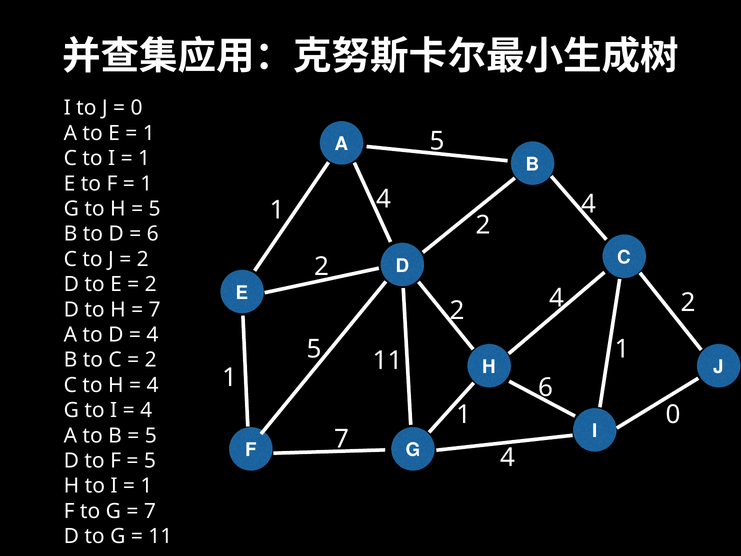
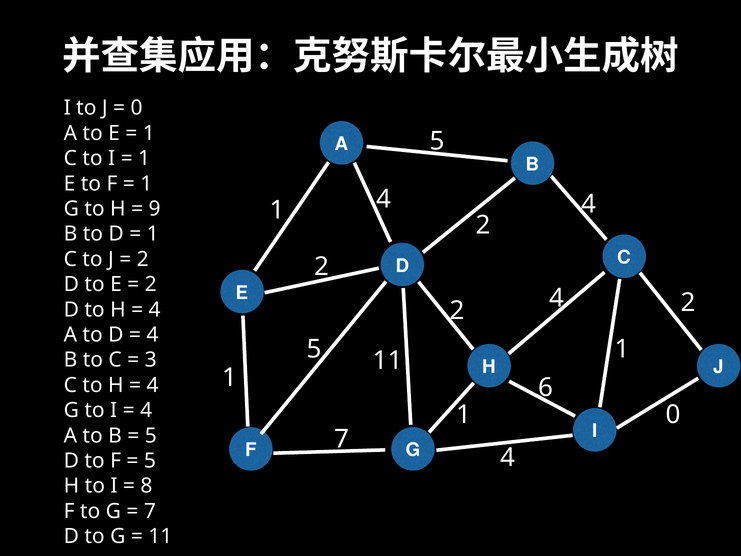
5: 5 -> 9 (155, 209)
6: 6 -> 1 (153, 234)
7: 7 -> 4 (155, 309)
2: 2 -> 3 (151, 360)
1: 1 -> 8 (146, 486)
